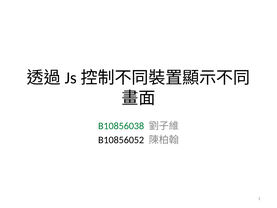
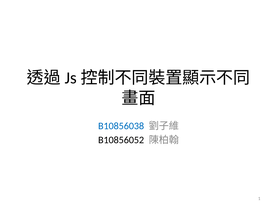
B10856038 colour: green -> blue (121, 126)
